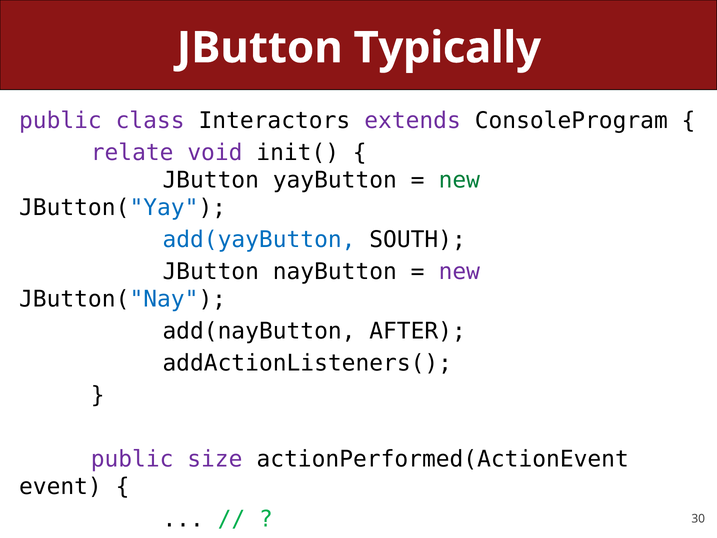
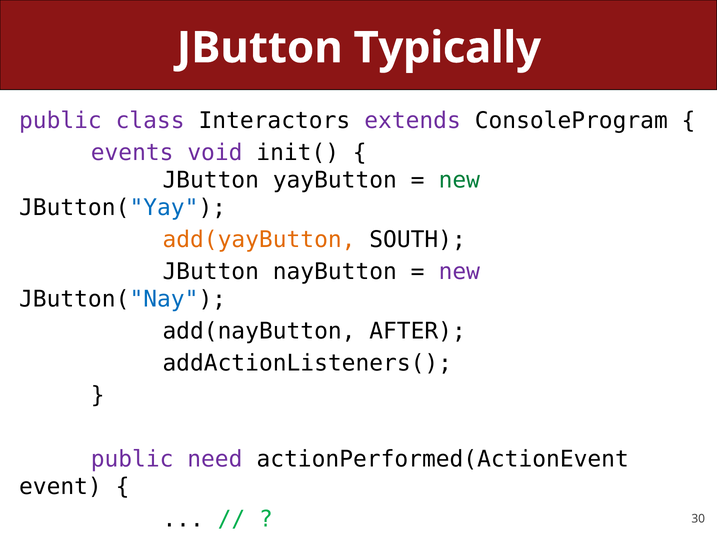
relate: relate -> events (132, 153)
add(yayButton colour: blue -> orange (259, 239)
size: size -> need (215, 459)
